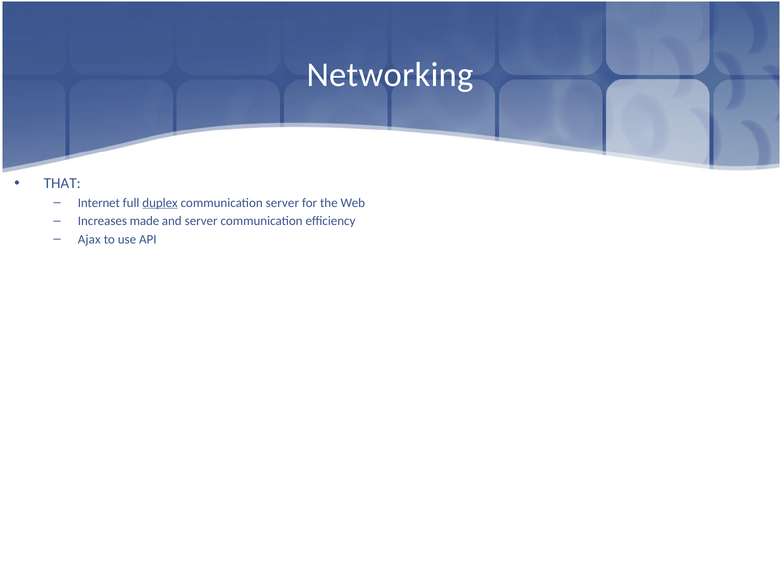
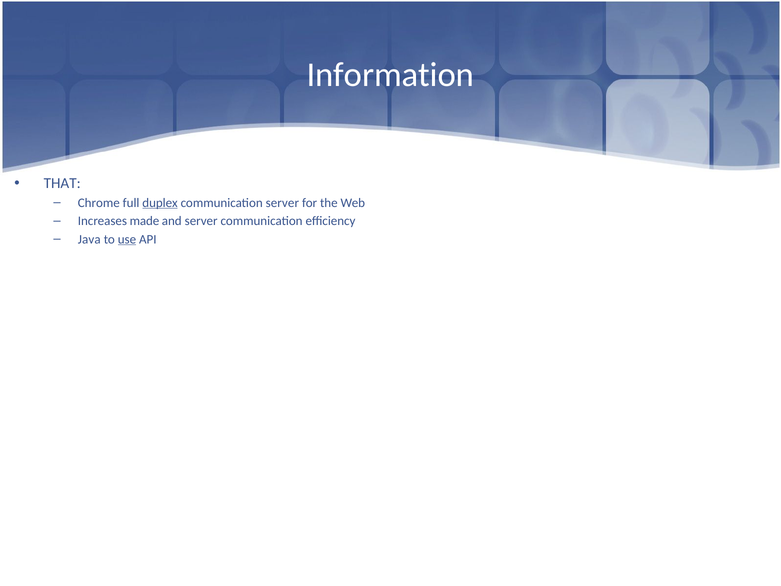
Networking: Networking -> Information (390, 75)
Internet: Internet -> Chrome (99, 203)
Ajax: Ajax -> Java (89, 239)
use underline: none -> present (127, 239)
